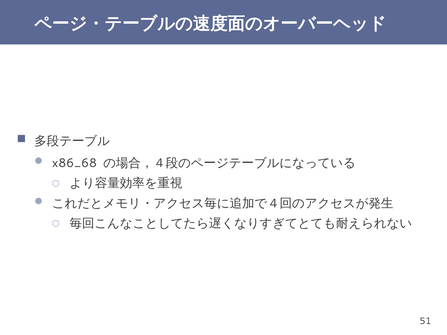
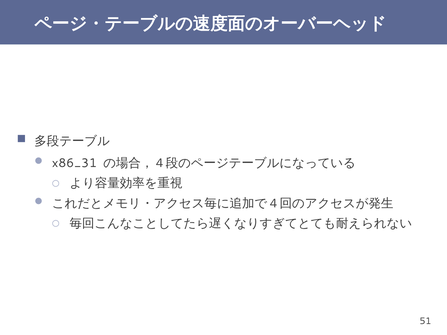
x86_68: x86_68 -> x86_31 (74, 163)
